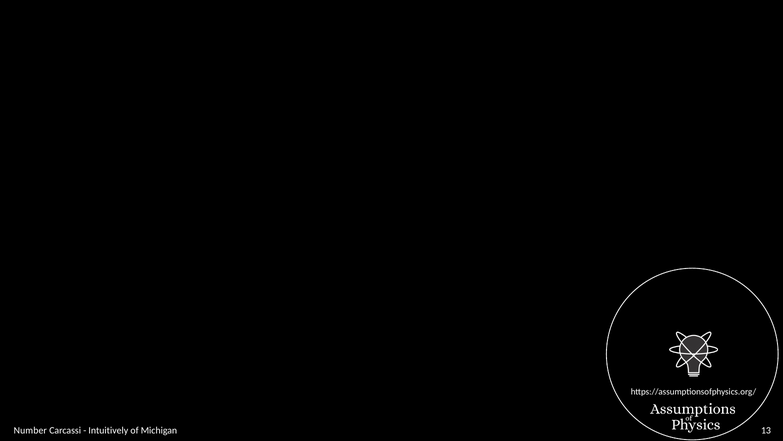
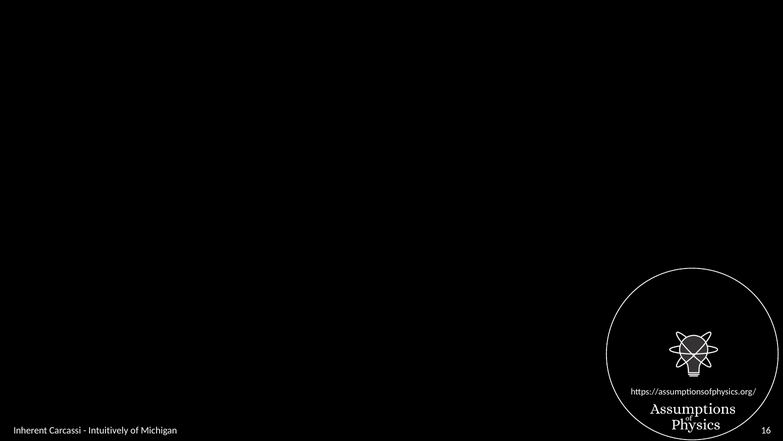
Number: Number -> Inherent (30, 430)
13: 13 -> 16 (766, 430)
